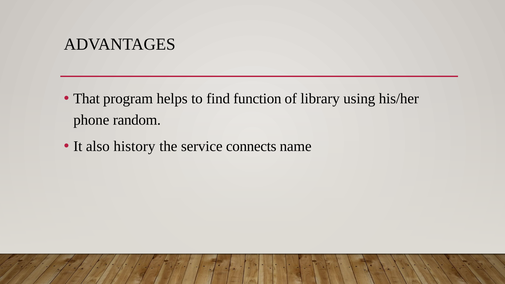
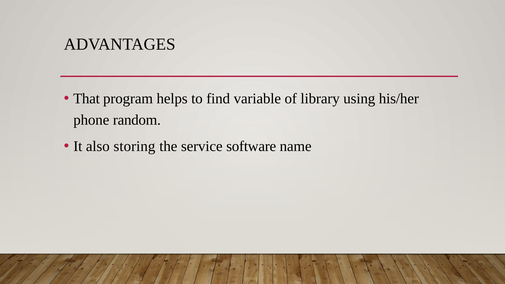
function: function -> variable (257, 99)
history: history -> storing (134, 146)
connects: connects -> software (251, 146)
